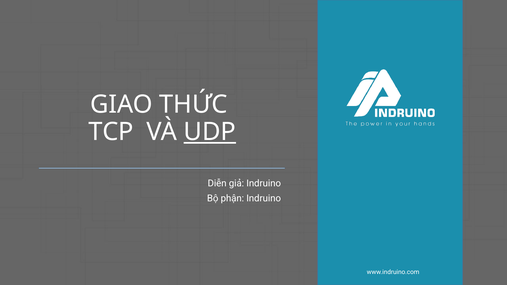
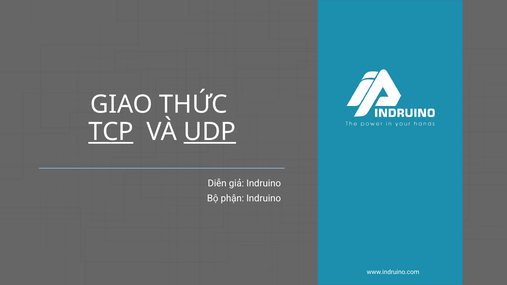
TCP underline: none -> present (111, 132)
